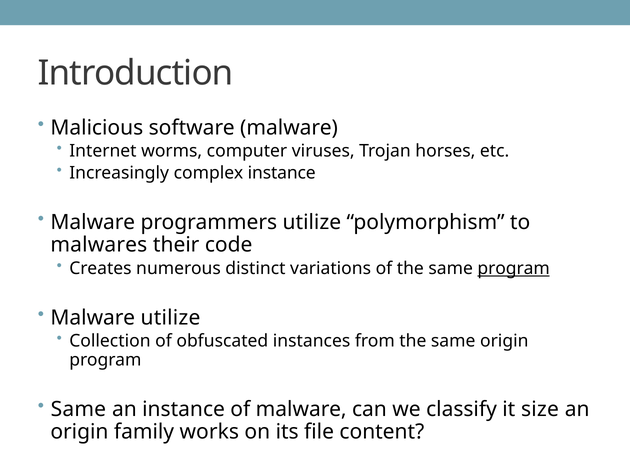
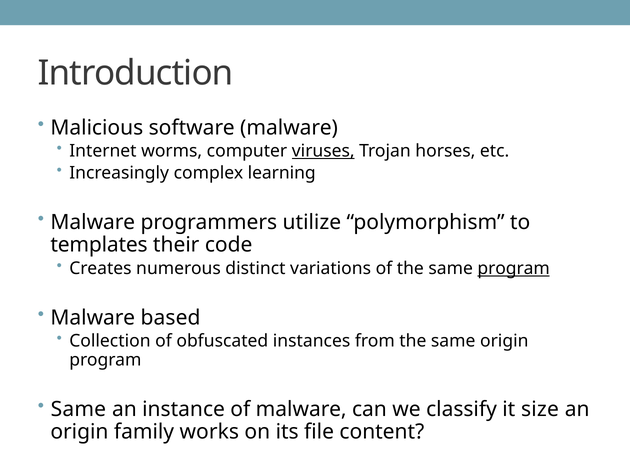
viruses underline: none -> present (323, 151)
complex instance: instance -> learning (282, 173)
malwares: malwares -> templates (99, 245)
Malware utilize: utilize -> based (171, 317)
